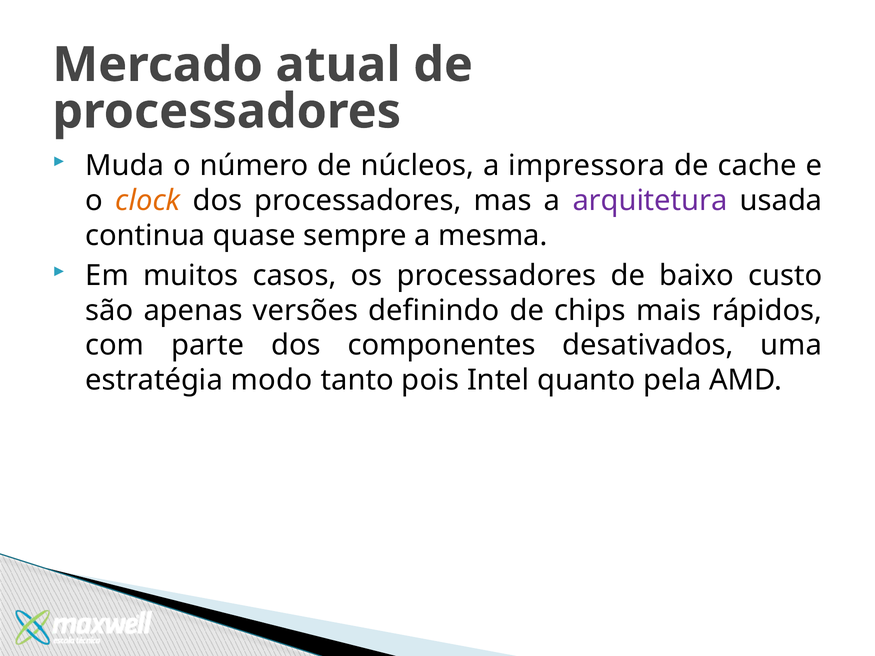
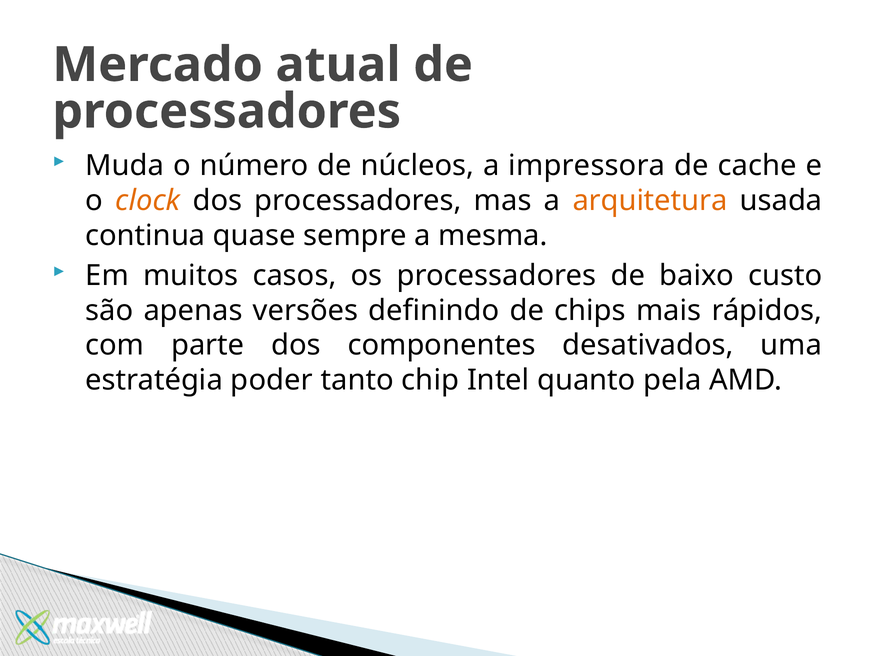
arquitetura colour: purple -> orange (650, 201)
modo: modo -> poder (272, 381)
pois: pois -> chip (430, 381)
